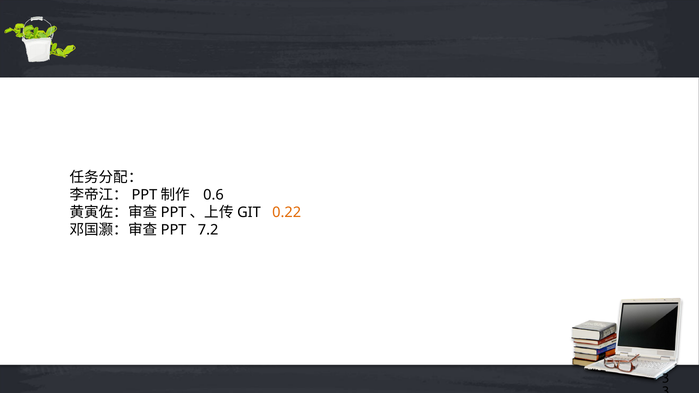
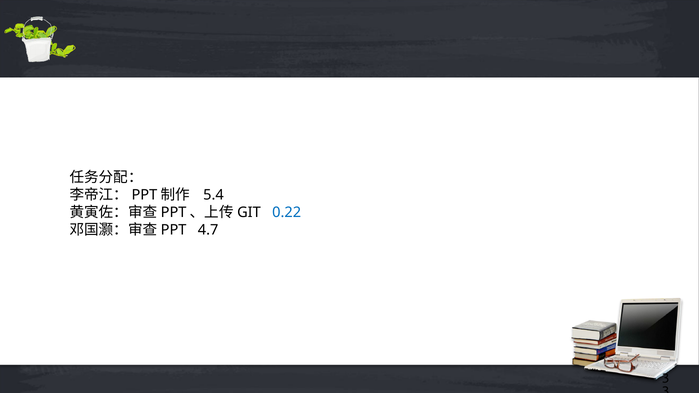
0.6: 0.6 -> 5.4 (213, 195)
0.22 colour: orange -> blue (287, 213)
7.2: 7.2 -> 4.7 (208, 230)
